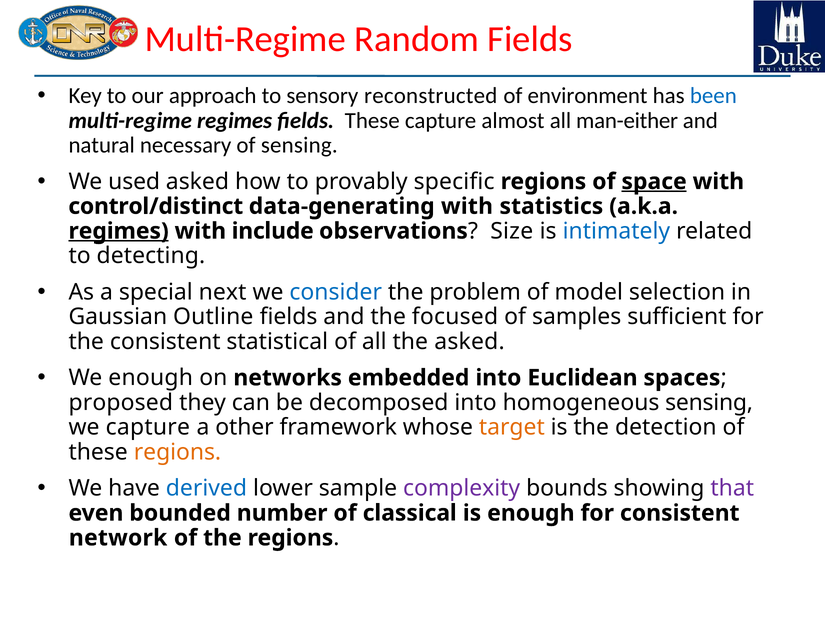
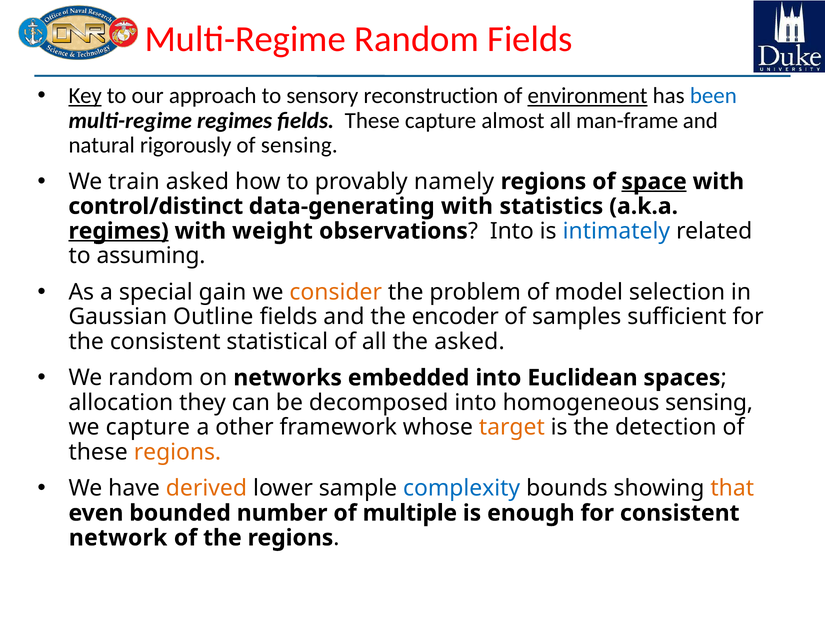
Key underline: none -> present (85, 96)
reconstructed: reconstructed -> reconstruction (431, 96)
environment underline: none -> present (588, 96)
man-either: man-either -> man-frame (627, 121)
necessary: necessary -> rigorously (186, 145)
used: used -> train (134, 181)
specific: specific -> namely (454, 181)
include: include -> weight (272, 231)
Size: Size -> Into (512, 231)
detecting: detecting -> assuming (151, 256)
next: next -> gain (223, 292)
consider colour: blue -> orange (336, 292)
focused: focused -> encoder (455, 317)
We enough: enough -> random (151, 378)
proposed: proposed -> allocation (121, 402)
derived colour: blue -> orange (206, 488)
complexity colour: purple -> blue (462, 488)
that colour: purple -> orange (732, 488)
classical: classical -> multiple (410, 513)
